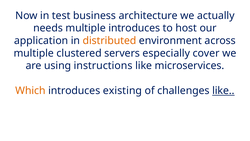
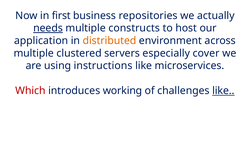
test: test -> first (61, 16)
architecture: architecture -> repositories (148, 16)
needs underline: none -> present (48, 28)
multiple introduces: introduces -> constructs (134, 28)
Which colour: orange -> red (30, 91)
existing: existing -> working (123, 91)
